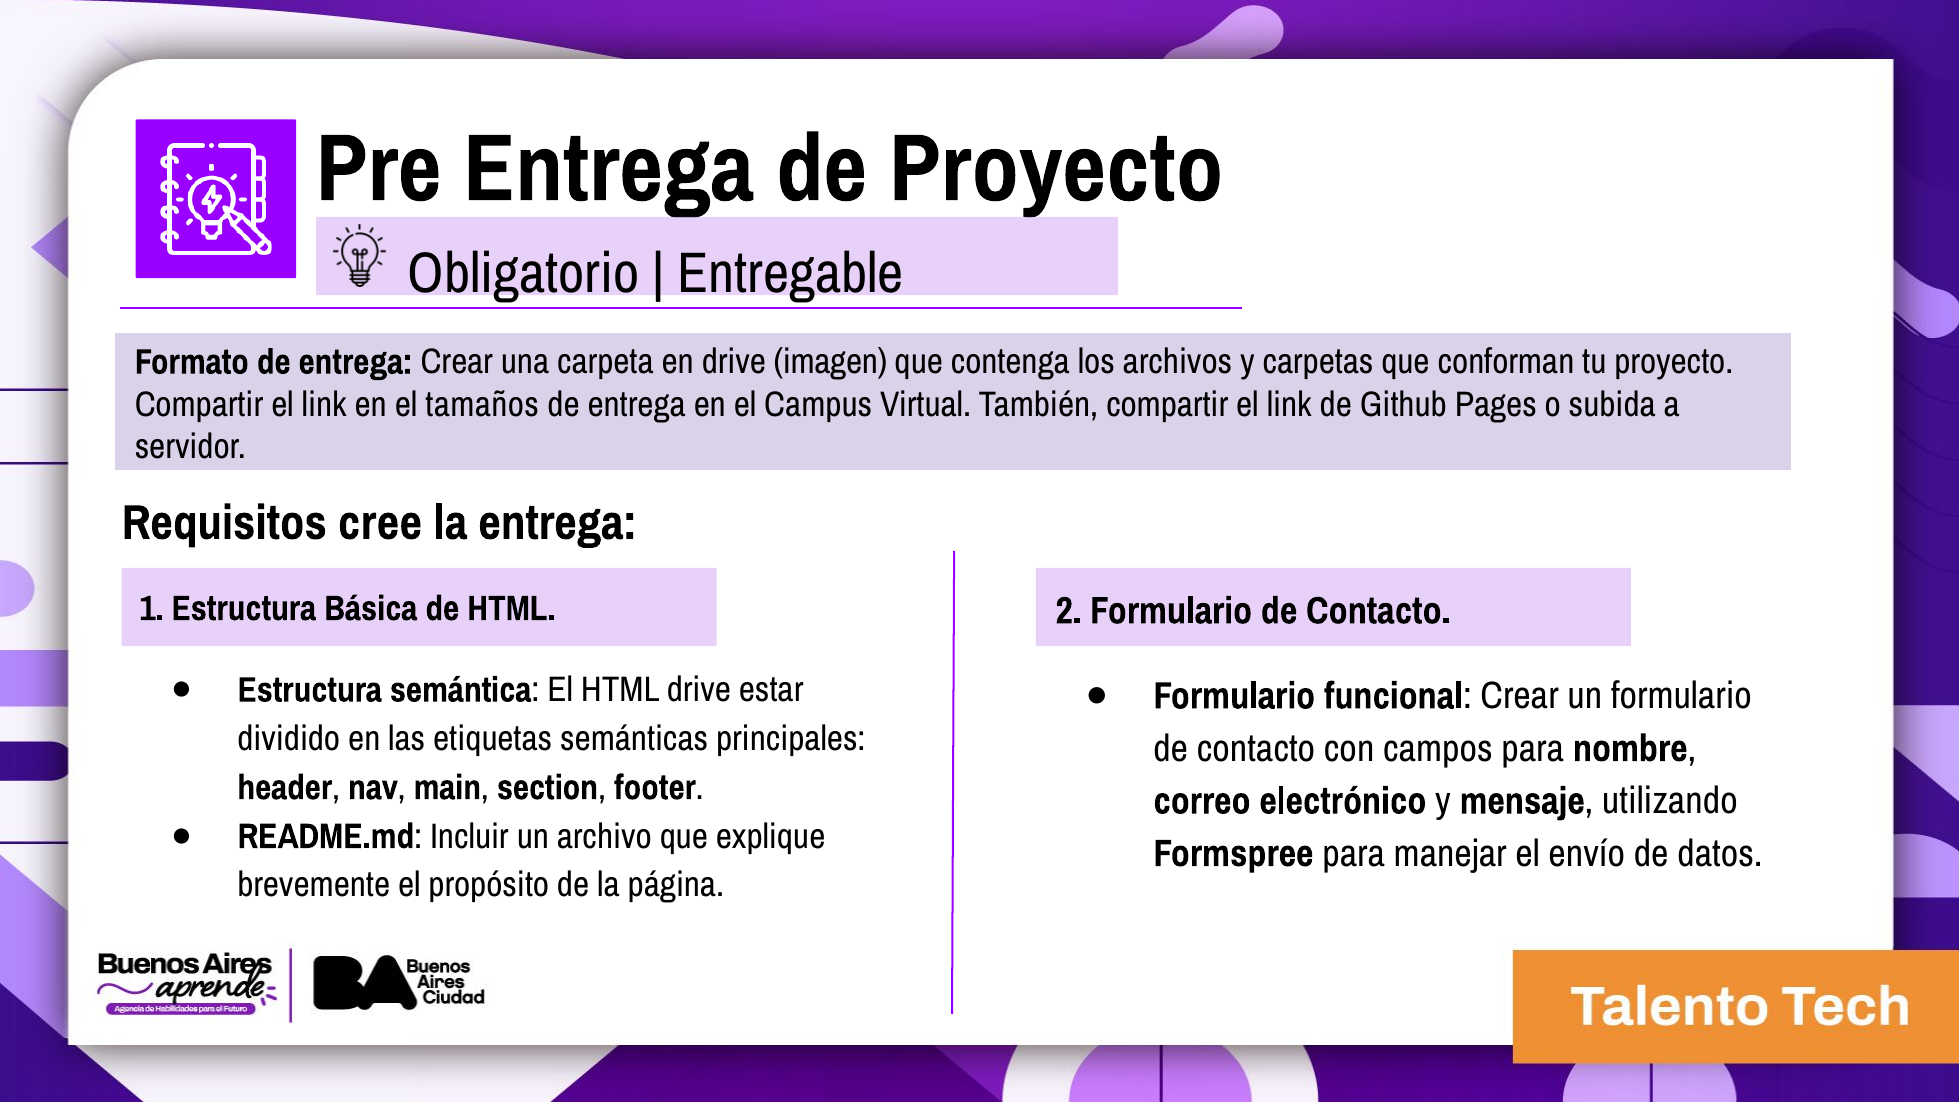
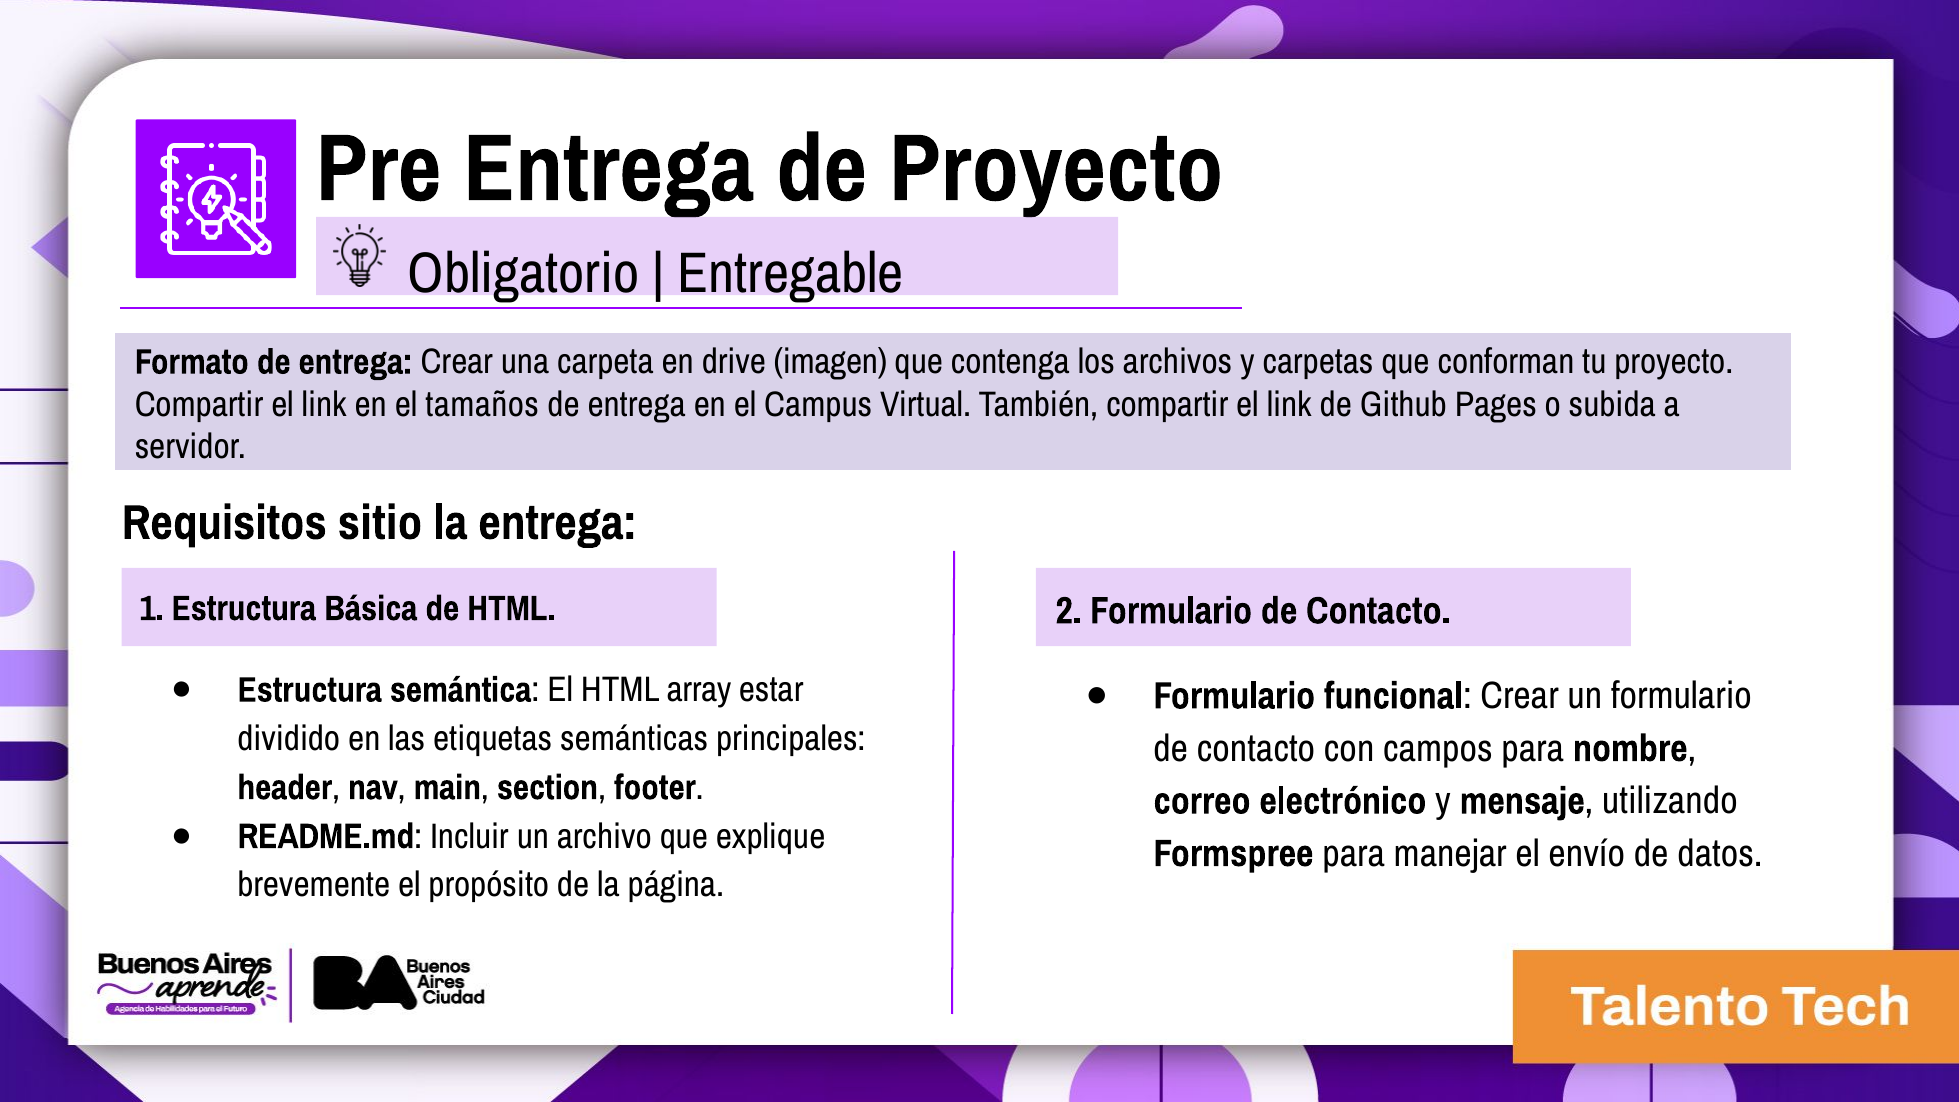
cree: cree -> sitio (380, 523)
HTML drive: drive -> array (699, 690)
